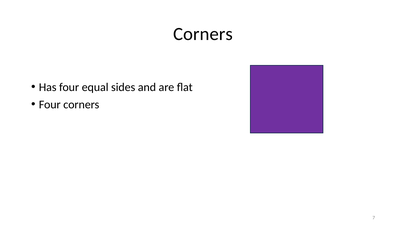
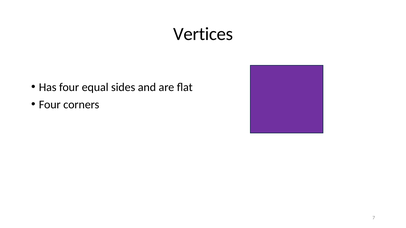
Corners: Corners -> Vertices (203, 34)
